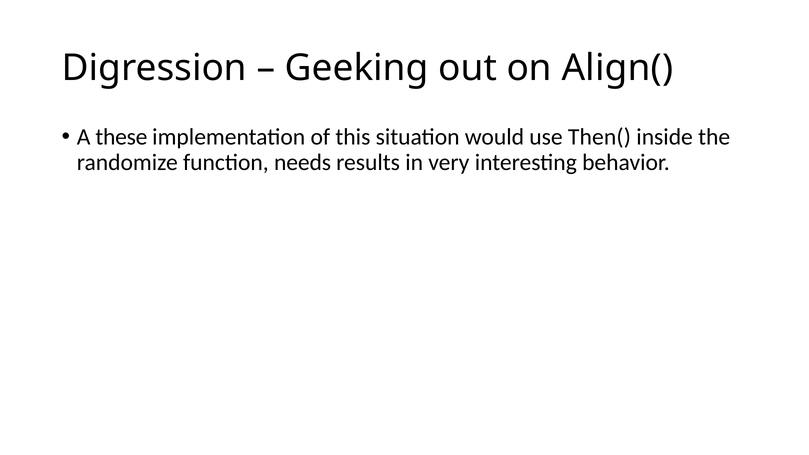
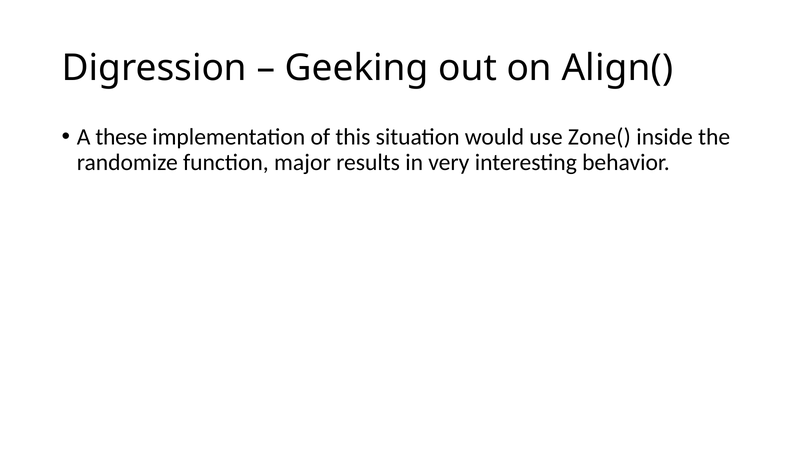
Then(: Then( -> Zone( (599, 137)
needs: needs -> major (302, 162)
